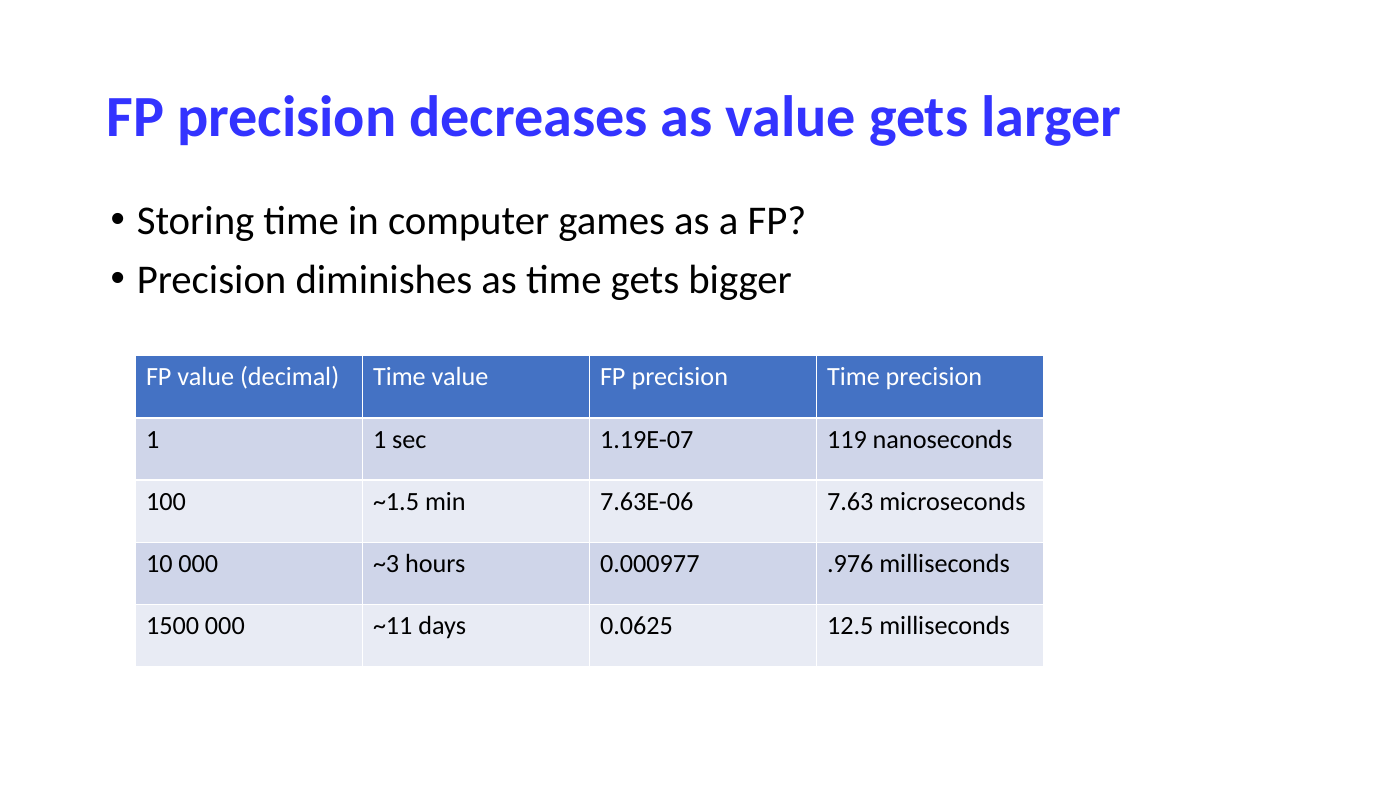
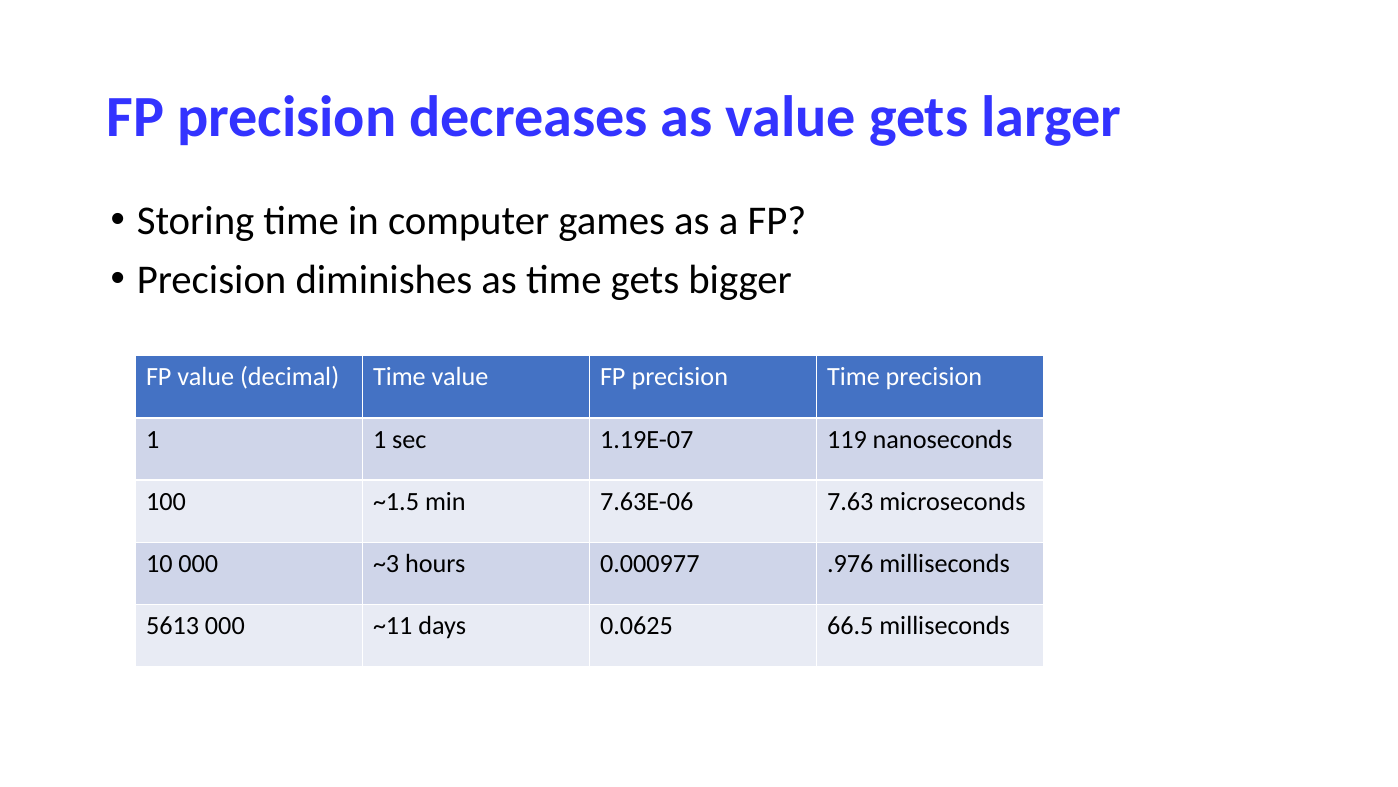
1500: 1500 -> 5613 (173, 626)
12.5: 12.5 -> 66.5 (850, 626)
